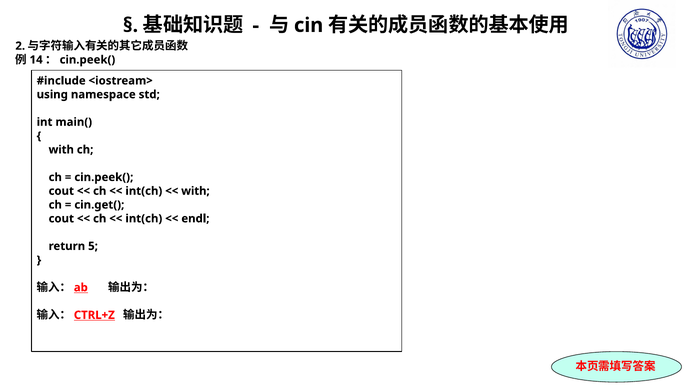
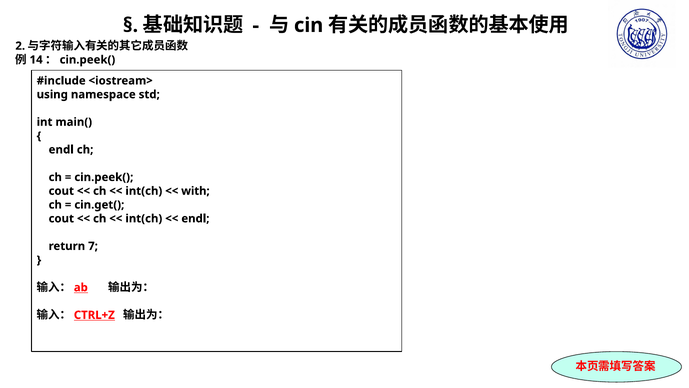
with: with -> endl (61, 149)
5: 5 -> 7 (93, 246)
